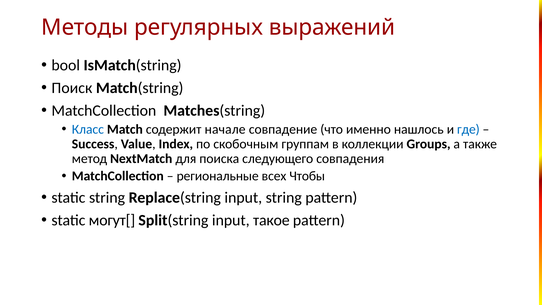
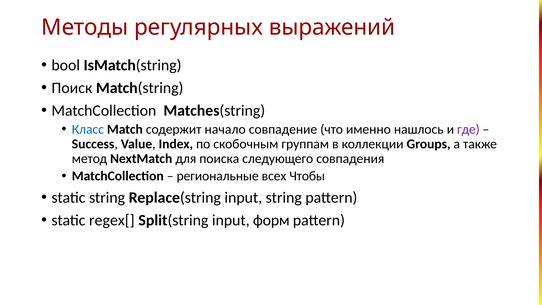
начале: начале -> начало (225, 129)
где colour: blue -> purple (468, 129)
могут[: могут[ -> regex[ (112, 220)
такое: такое -> форм (271, 220)
